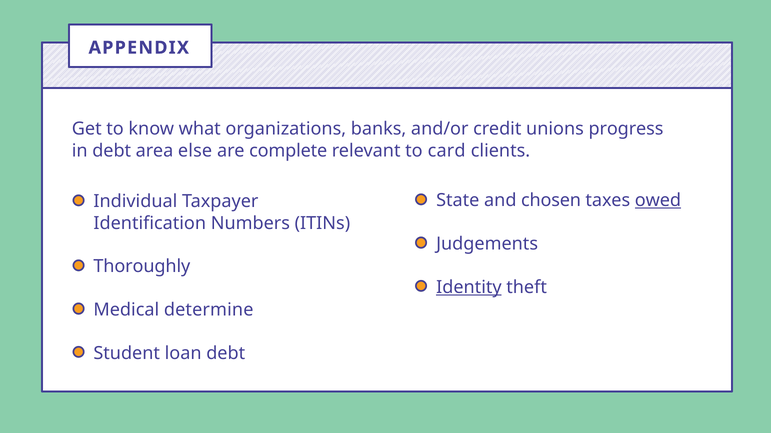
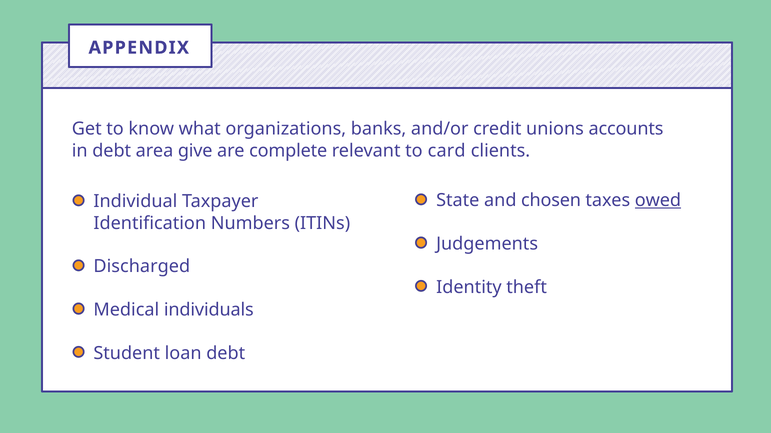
progress: progress -> accounts (626, 129)
else: else -> give (195, 151)
Thoroughly: Thoroughly -> Discharged (142, 267)
Identity underline: present -> none (469, 288)
determine: determine -> individuals (209, 310)
